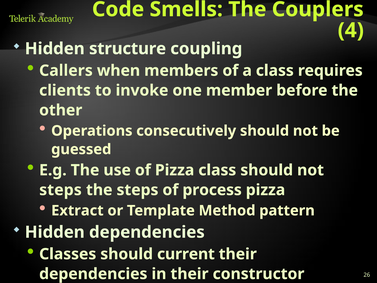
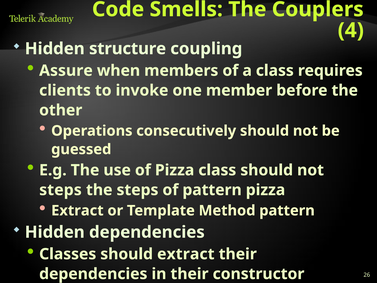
Callers: Callers -> Assure (66, 71)
of process: process -> pattern (212, 190)
should current: current -> extract (186, 254)
